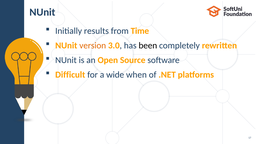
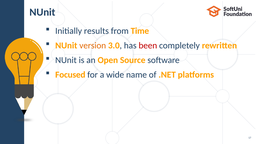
been colour: black -> red (148, 46)
Difficult: Difficult -> Focused (70, 75)
when: when -> name (136, 75)
